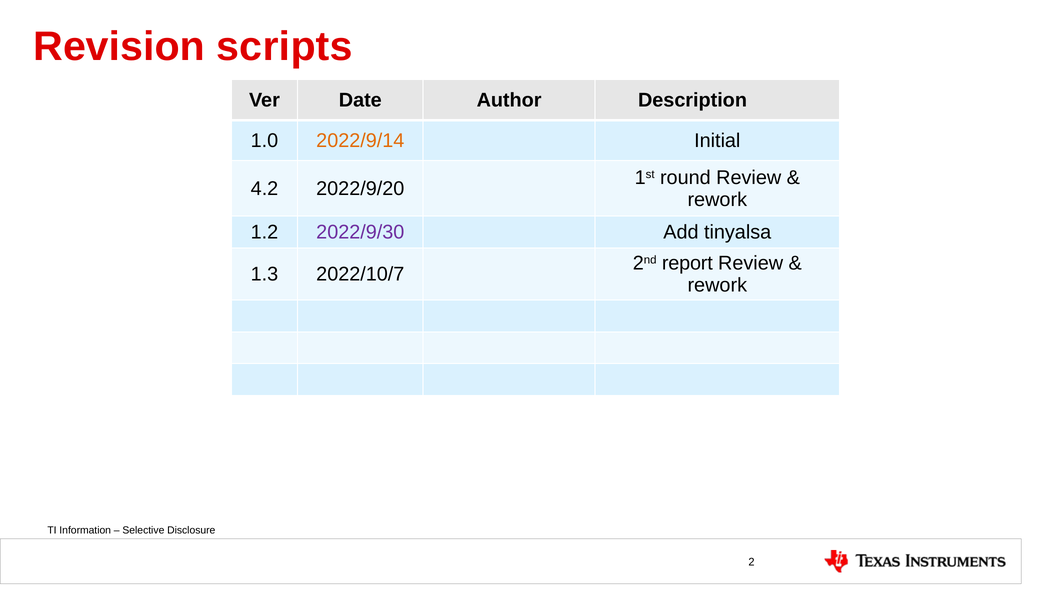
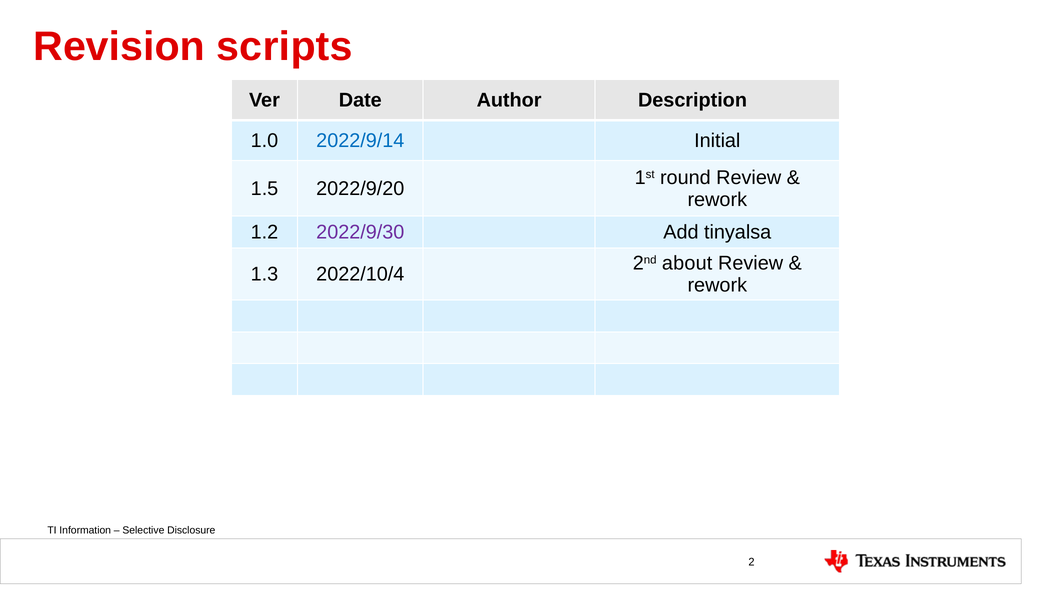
2022/9/14 colour: orange -> blue (360, 141)
4.2: 4.2 -> 1.5 (265, 189)
report: report -> about (687, 263)
2022/10/7: 2022/10/7 -> 2022/10/4 (360, 274)
